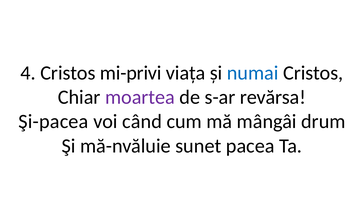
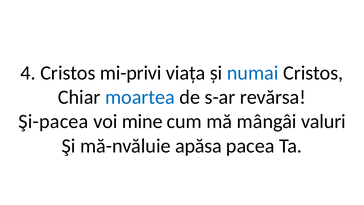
moartea colour: purple -> blue (140, 97)
când: când -> mine (142, 121)
drum: drum -> valuri (323, 121)
sunet: sunet -> apăsa (198, 146)
